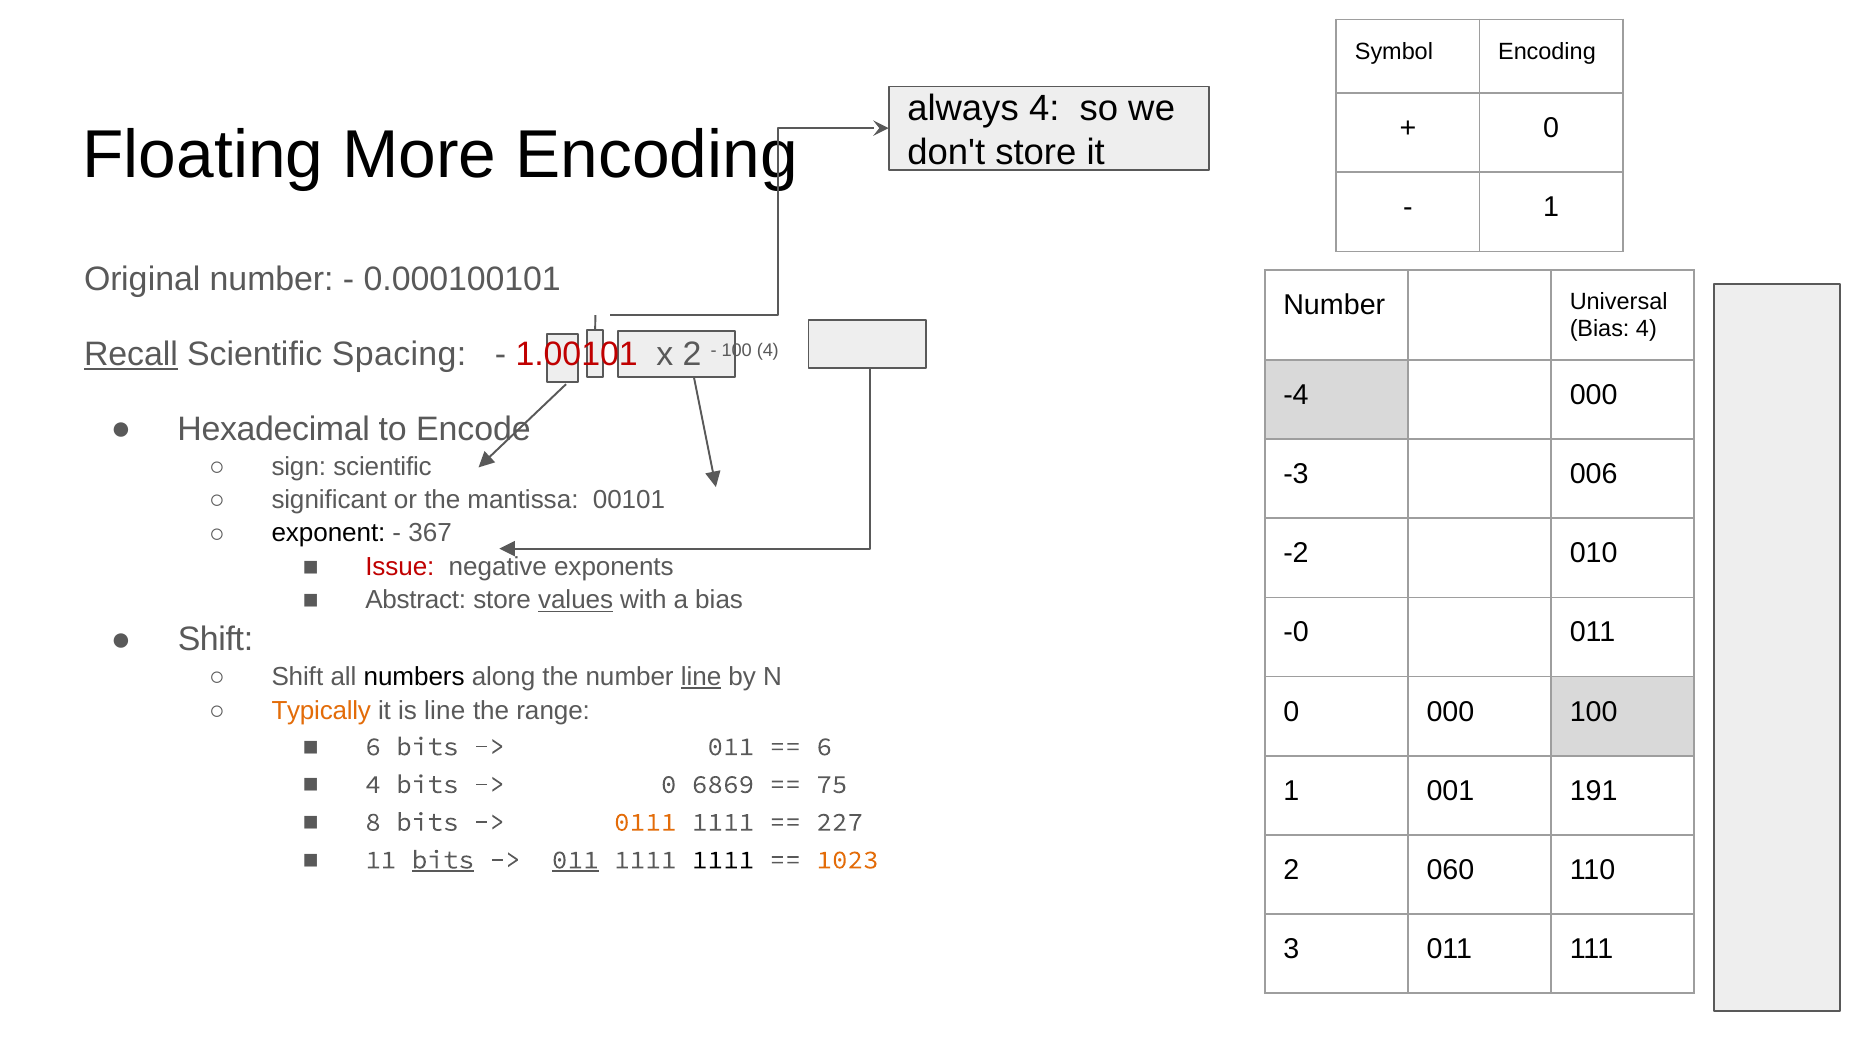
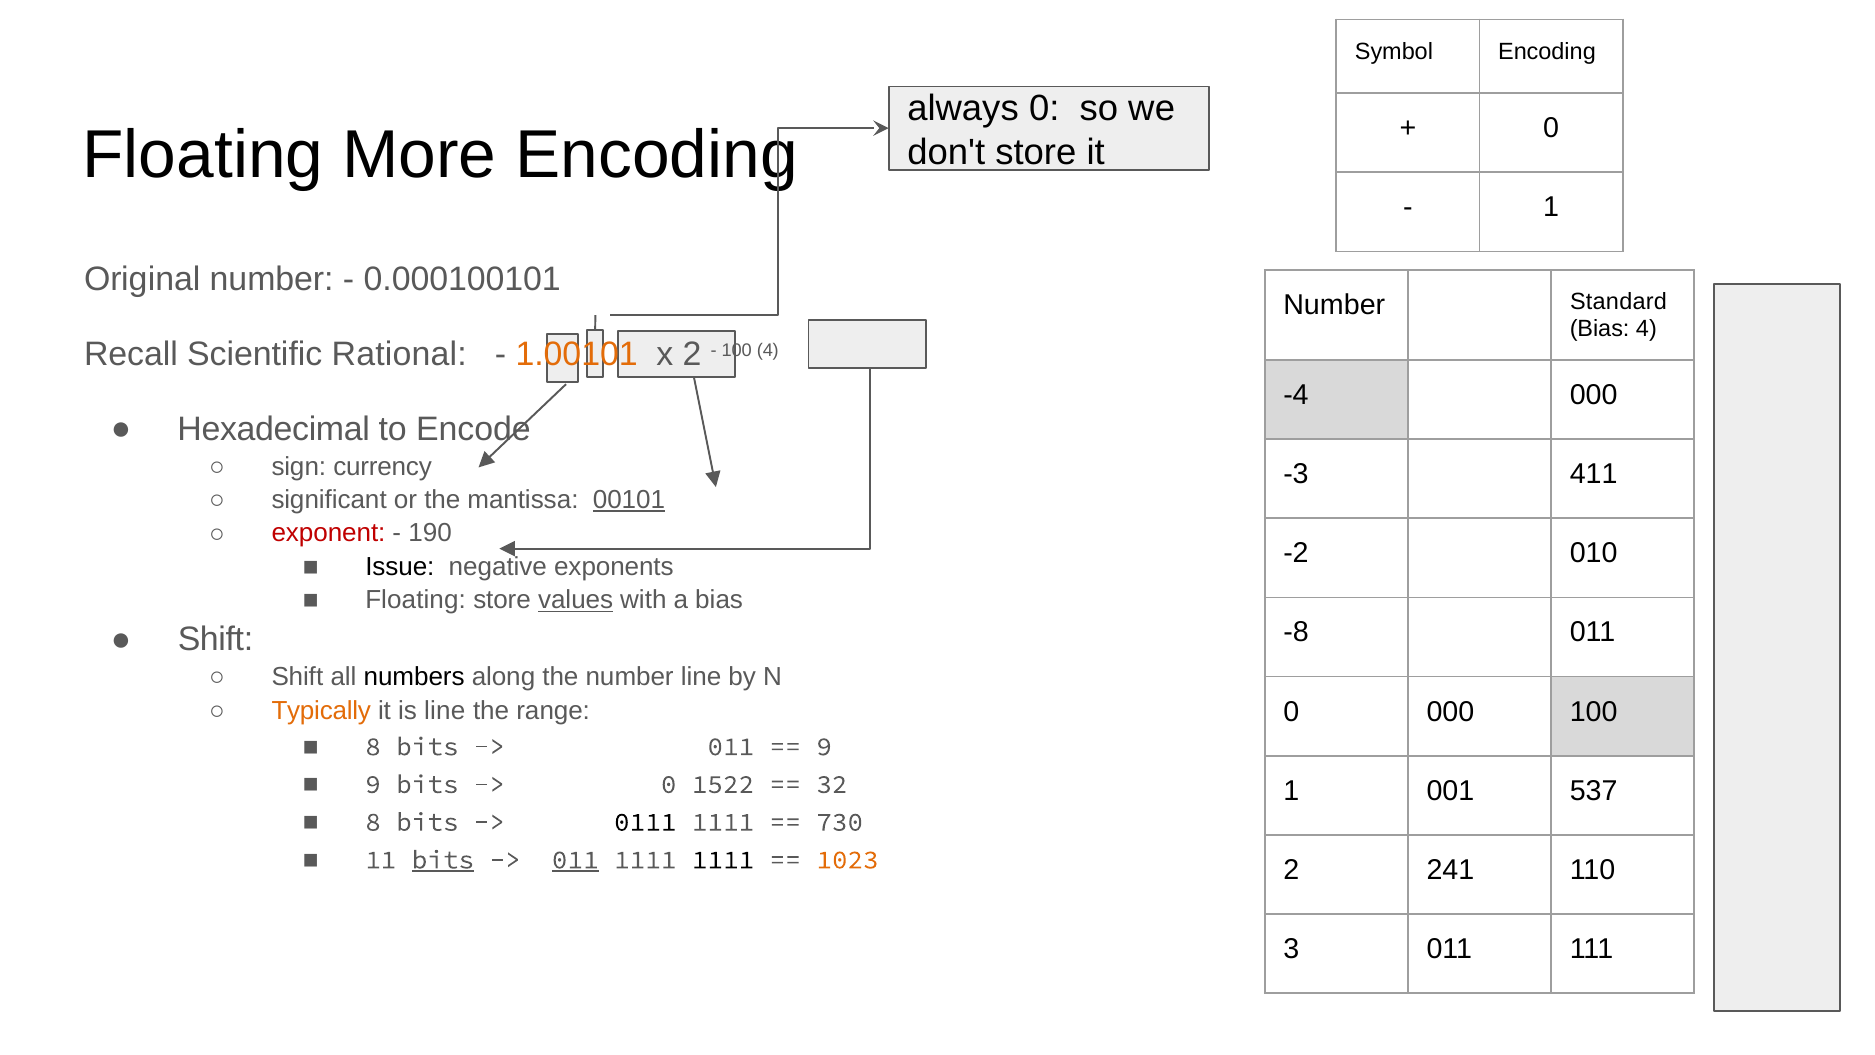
always 4: 4 -> 0 (1044, 109)
Universal: Universal -> Standard (1619, 302)
Recall underline: present -> none (131, 354)
Spacing: Spacing -> Rational (399, 354)
1.00101 colour: red -> orange (577, 354)
sign scientific: scientific -> currency (383, 466)
006: 006 -> 411 (1594, 474)
00101 underline: none -> present (629, 500)
exponent colour: black -> red (328, 533)
367: 367 -> 190 (430, 533)
Issue colour: red -> black (400, 567)
Abstract: Abstract -> Floating (416, 600)
-0: -0 -> -8 (1296, 632)
line underline: present -> none (701, 677)
6: 6 -> 8 (373, 746)
6: 6 -> 9 (824, 746)
4: 4 -> 9 (373, 784)
6869: 6869 -> 1522 (723, 784)
75: 75 -> 32 (832, 784)
191: 191 -> 537 (1594, 791)
0111 colour: orange -> black (645, 822)
227: 227 -> 730 (840, 822)
060: 060 -> 241 (1450, 870)
